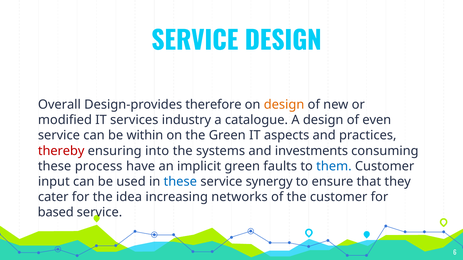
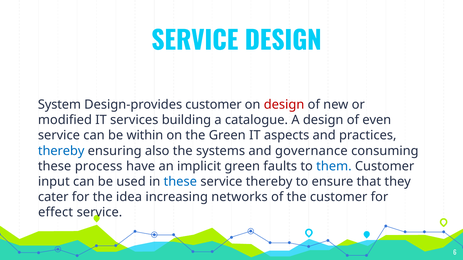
Overall: Overall -> System (59, 105)
Design-provides therefore: therefore -> customer (213, 105)
design colour: orange -> red (284, 105)
industry: industry -> building (186, 120)
thereby colour: red -> blue (61, 151)
into: into -> also (157, 151)
investments: investments -> governance (311, 151)
service synergy: synergy -> thereby (269, 182)
based: based -> effect (56, 213)
